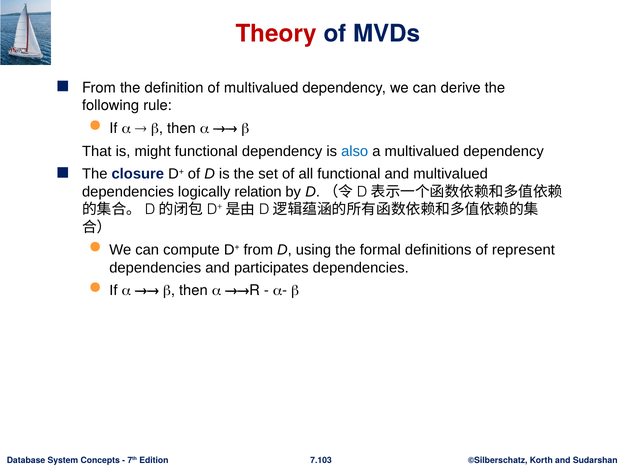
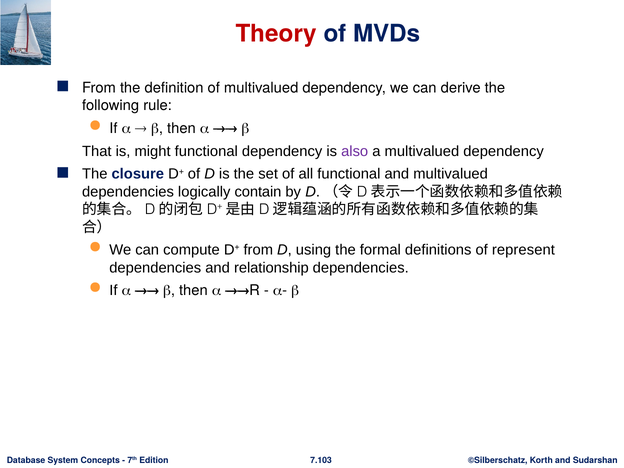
also colour: blue -> purple (355, 151)
relation: relation -> contain (258, 192)
participates: participates -> relationship (271, 268)
